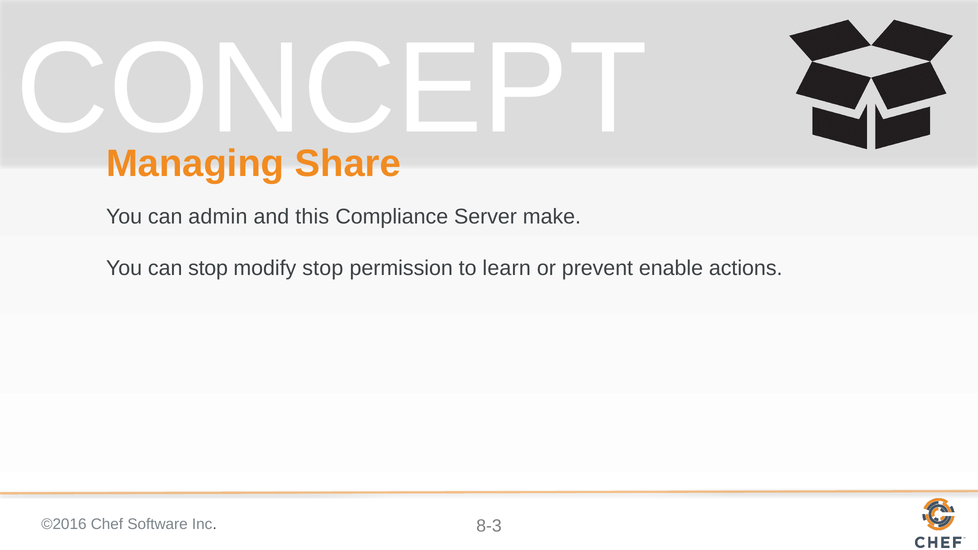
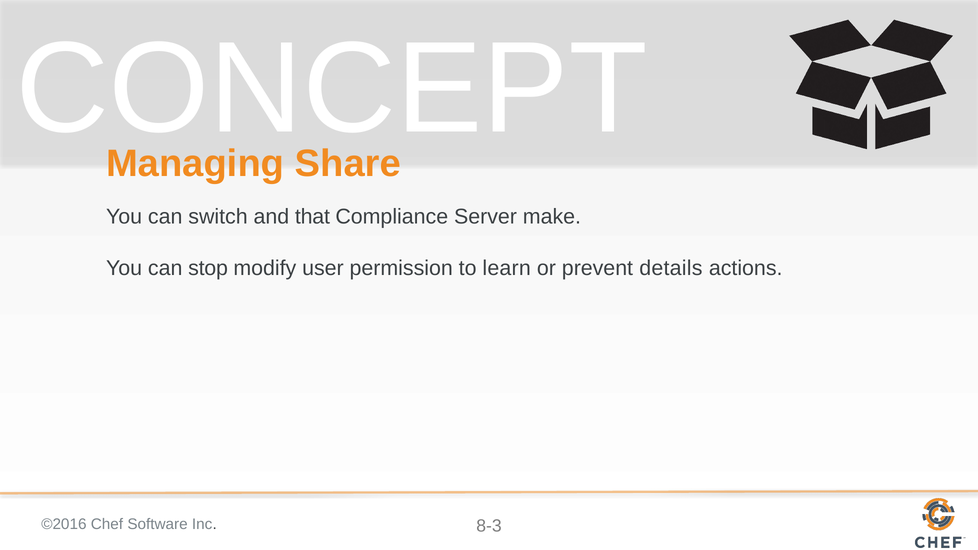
admin: admin -> switch (218, 217)
this: this -> that (312, 217)
modify stop: stop -> user (323, 268)
enable: enable -> details (671, 268)
